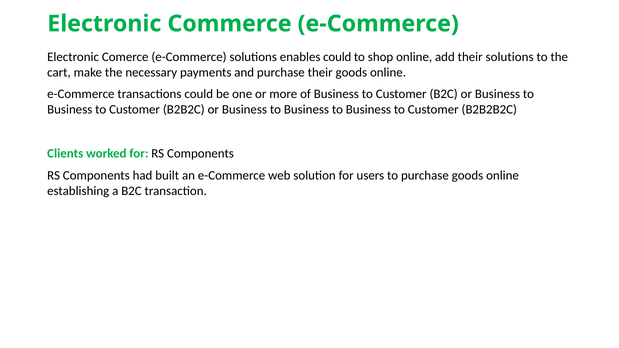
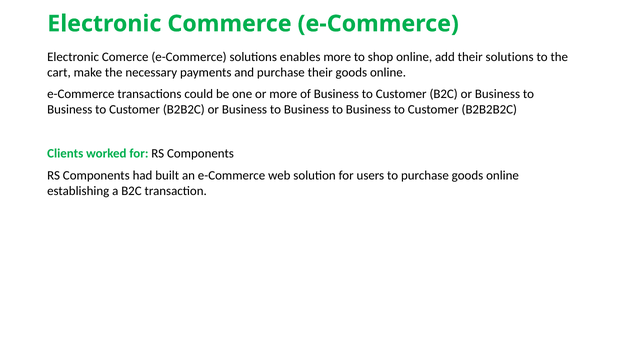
enables could: could -> more (337, 57)
